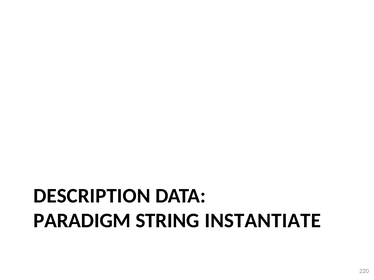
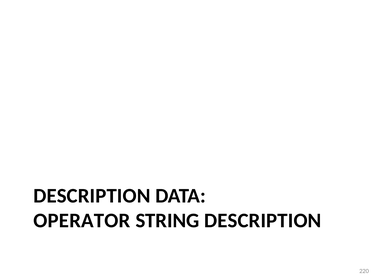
PARADIGM: PARADIGM -> OPERATOR (82, 221)
STRING INSTANTIATE: INSTANTIATE -> DESCRIPTION (263, 221)
